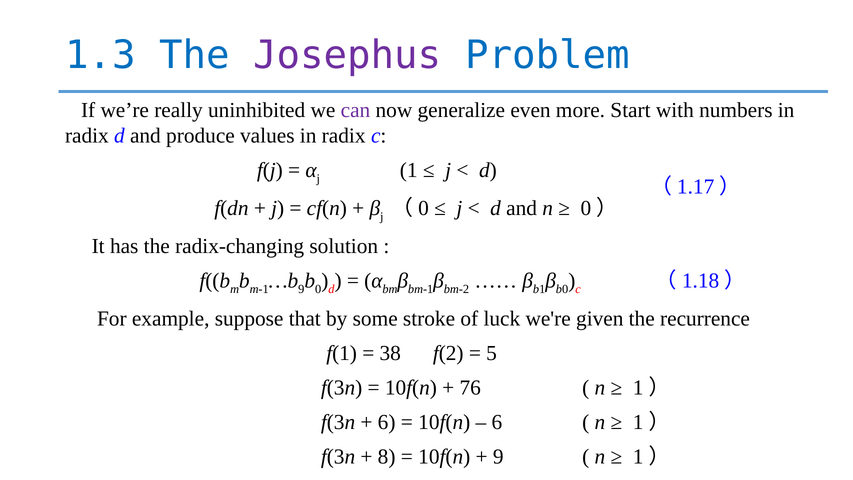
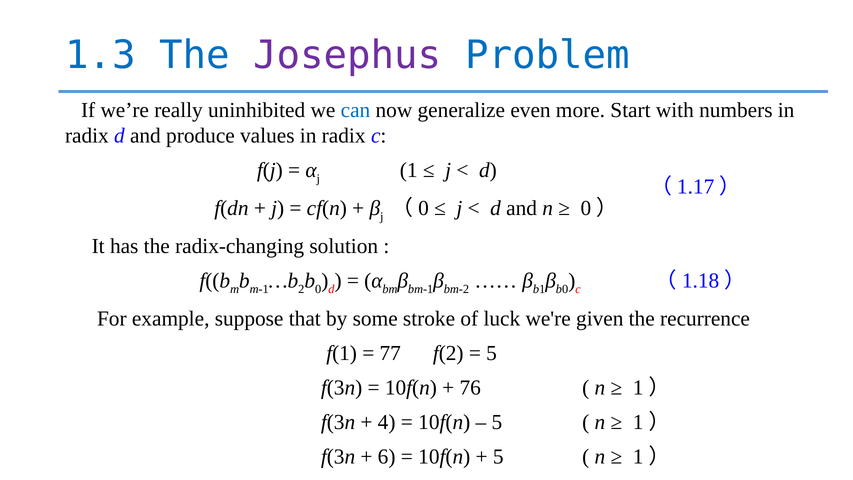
can colour: purple -> blue (355, 110)
9: 9 -> 2 (301, 289)
38: 38 -> 77 (390, 353)
6: 6 -> 4 (387, 422)
6: 6 -> 5 (497, 422)
8: 8 -> 6 (387, 457)
9: 9 -> 5 (498, 457)
